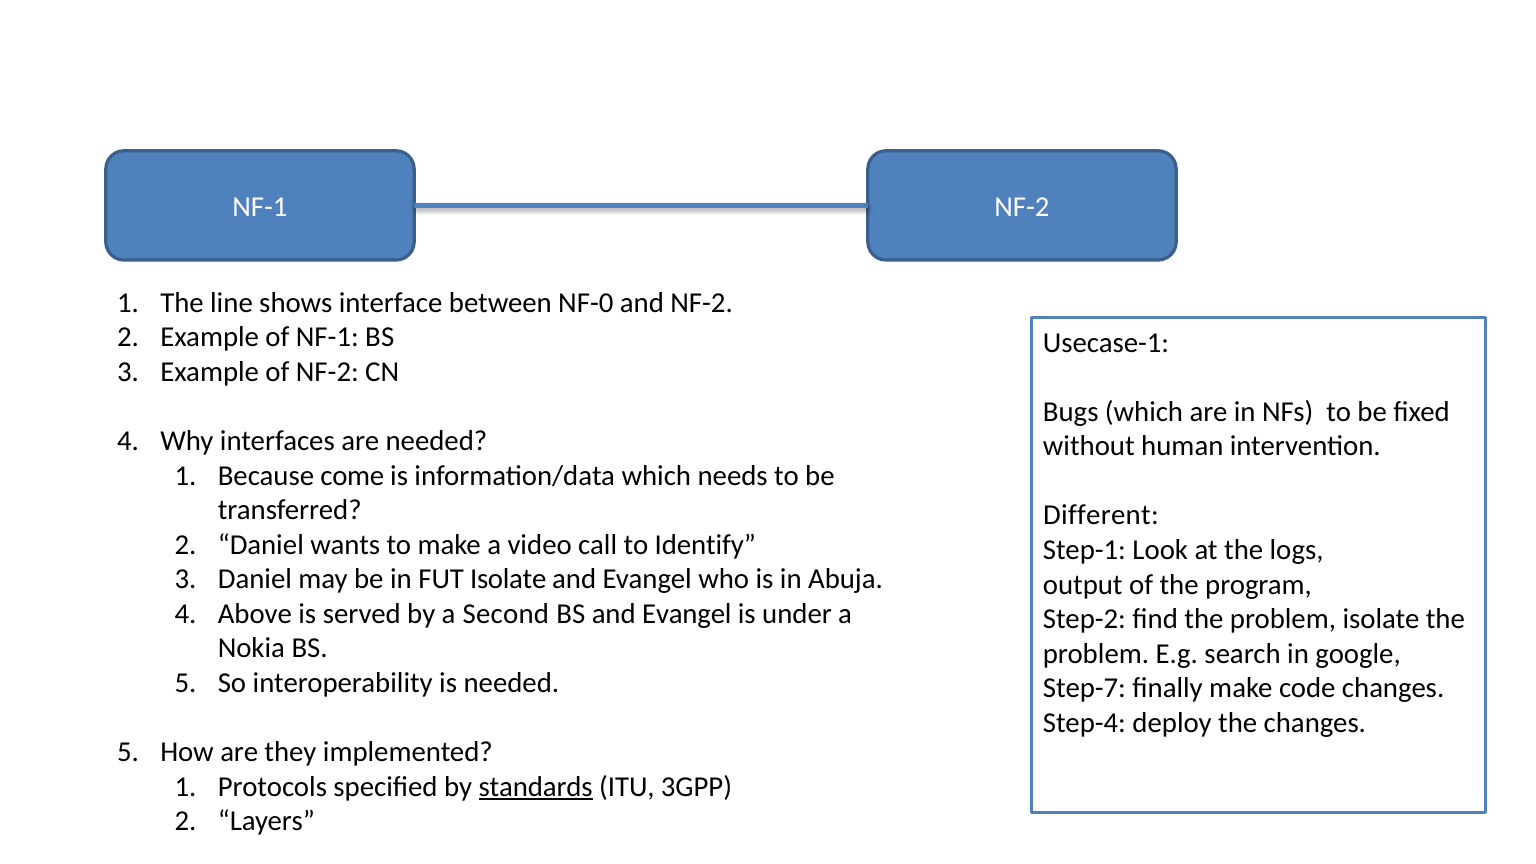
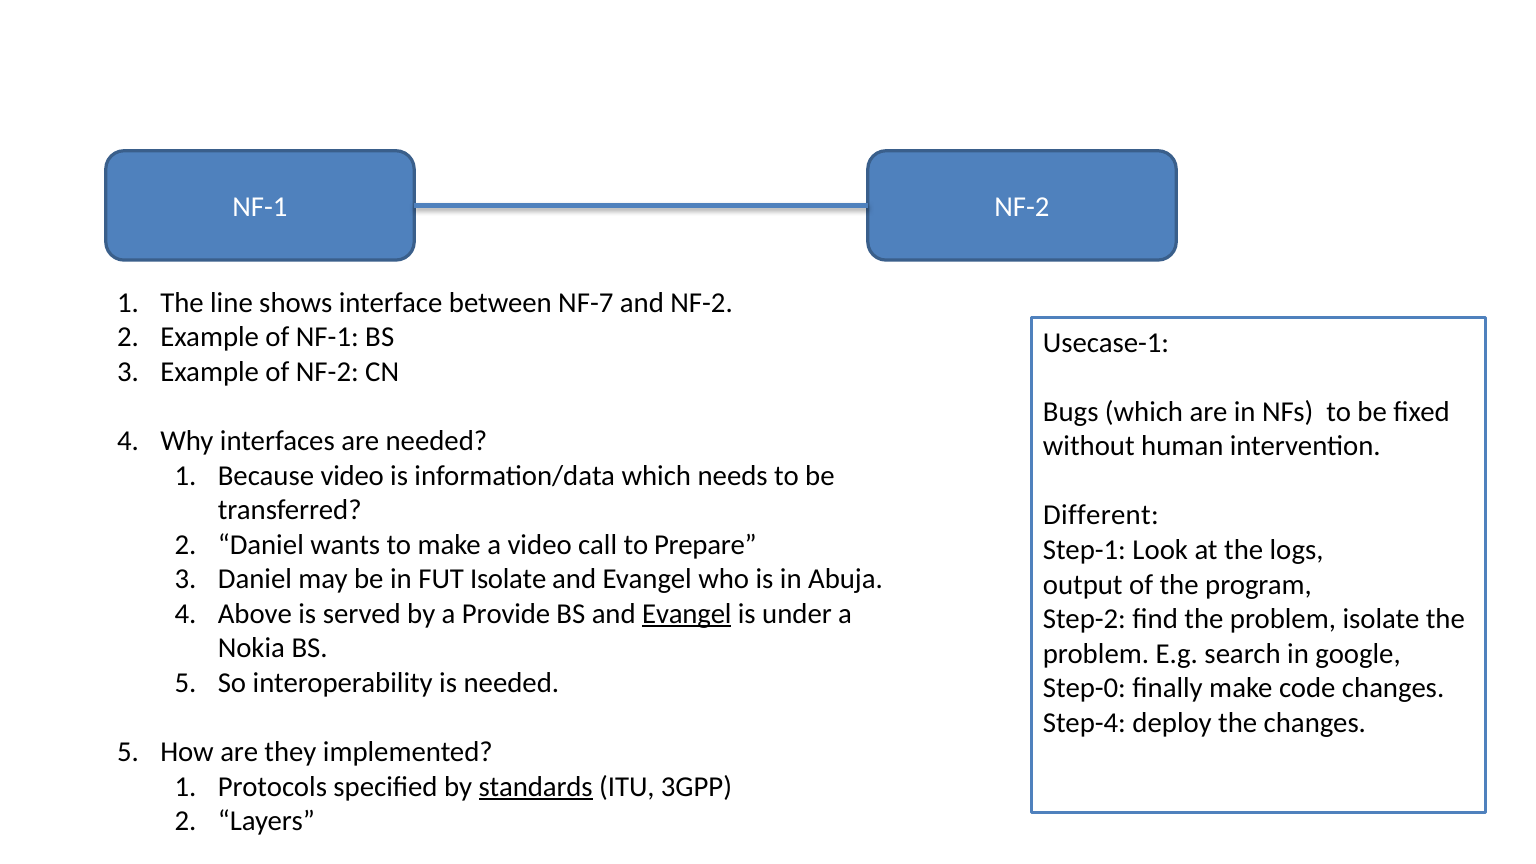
NF-0: NF-0 -> NF-7 (586, 303)
Because come: come -> video (352, 476)
Identify: Identify -> Prepare (705, 545)
Second: Second -> Provide (506, 614)
Evangel underline: none -> present (687, 614)
Step-7: Step-7 -> Step-0 (1084, 688)
